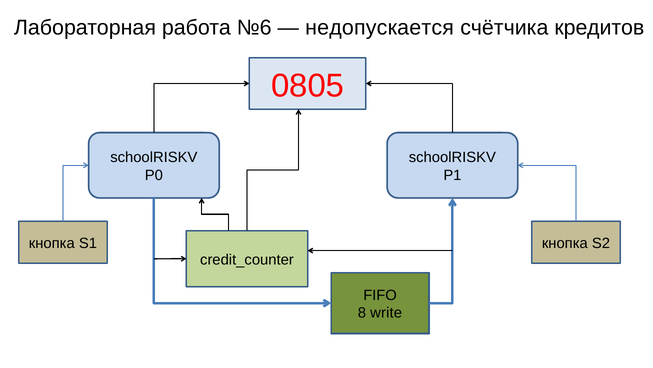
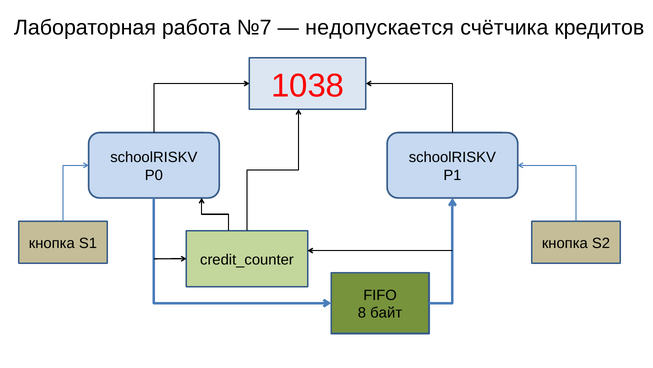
№6: №6 -> №7 (254, 28)
0805: 0805 -> 1038 (308, 86)
write: write -> байт (386, 312)
